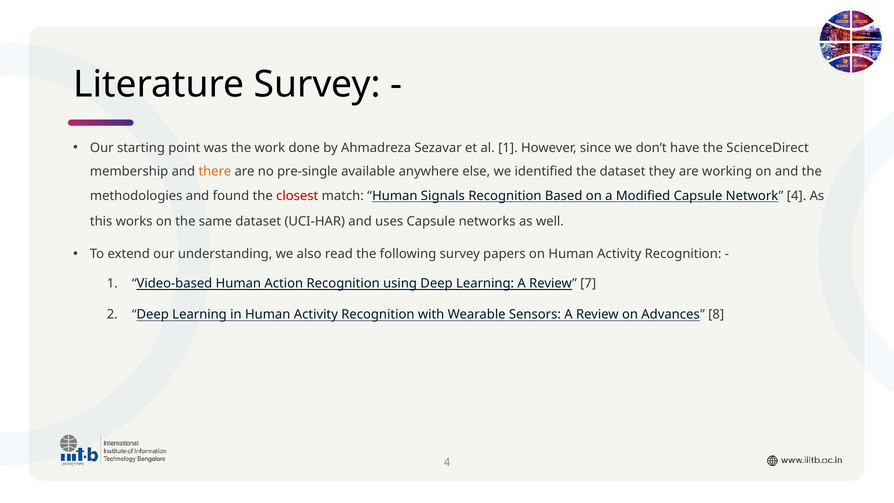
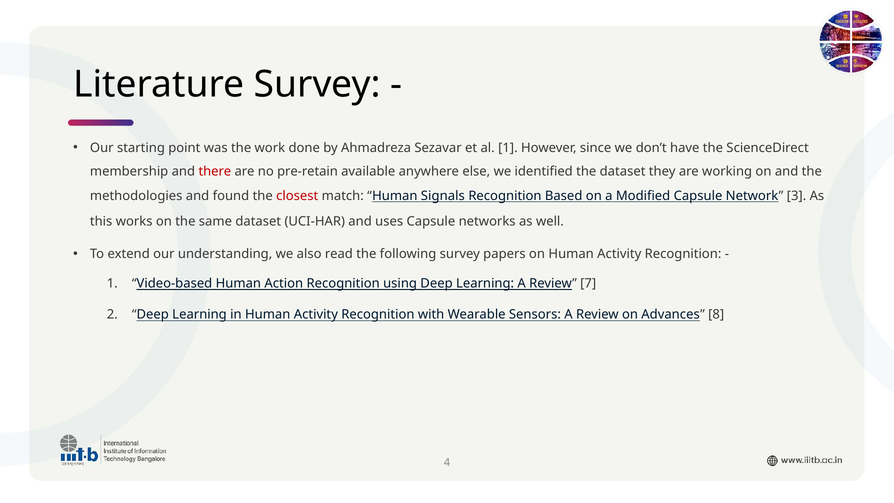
there colour: orange -> red (215, 171)
pre-single: pre-single -> pre-retain (307, 171)
Network 4: 4 -> 3 (797, 196)
